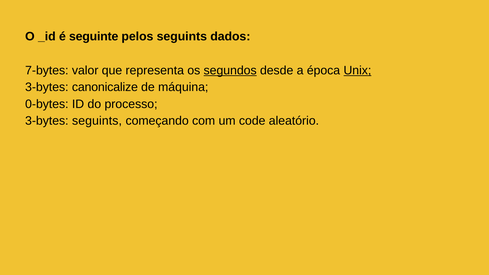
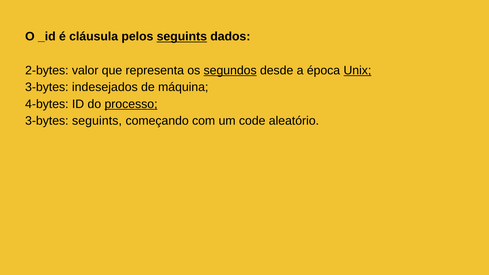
seguinte: seguinte -> cláusula (94, 37)
seguints underline: none -> present (182, 37)
7-bytes: 7-bytes -> 2-bytes (47, 70)
canonicalize: canonicalize -> indesejados (105, 87)
0-bytes: 0-bytes -> 4-bytes (47, 104)
processo underline: none -> present (131, 104)
